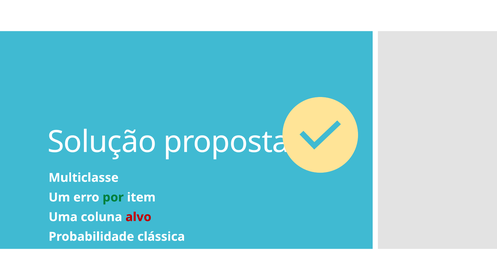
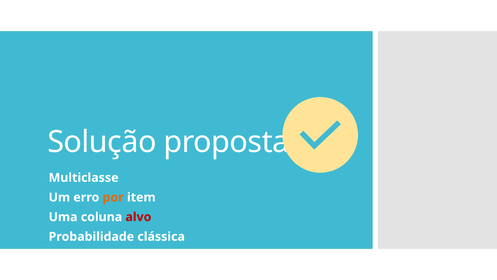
por colour: green -> orange (113, 197)
